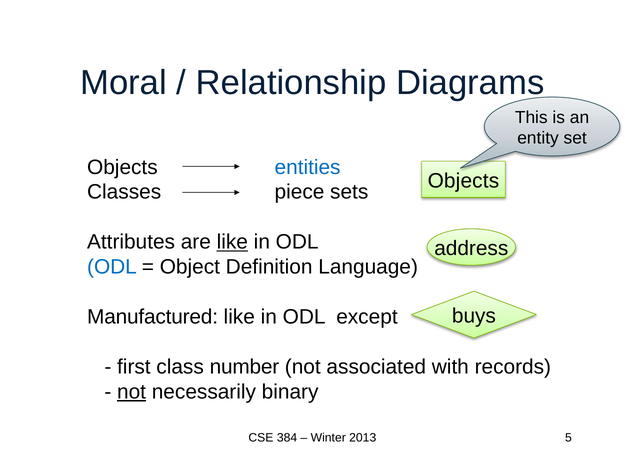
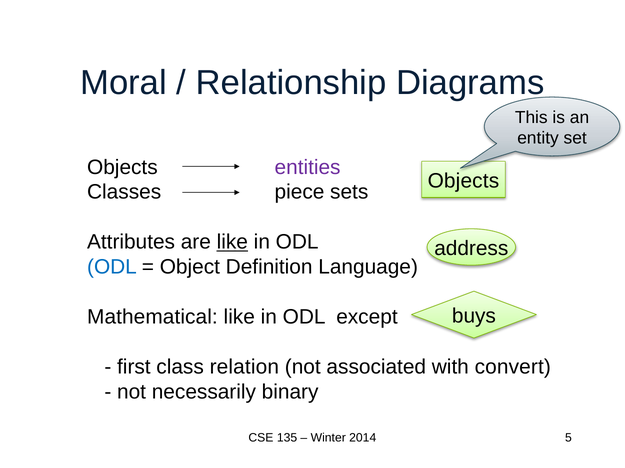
entities colour: blue -> purple (308, 167)
Manufactured: Manufactured -> Mathematical (152, 317)
number: number -> relation (244, 367)
records: records -> convert (513, 367)
not underline: present -> none (132, 392)
384: 384 -> 135 (287, 438)
2013: 2013 -> 2014 (363, 438)
